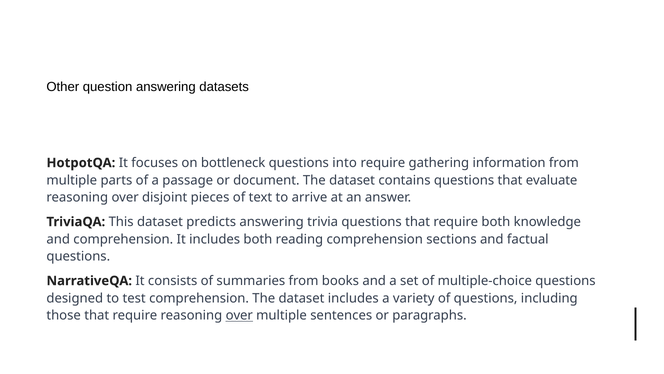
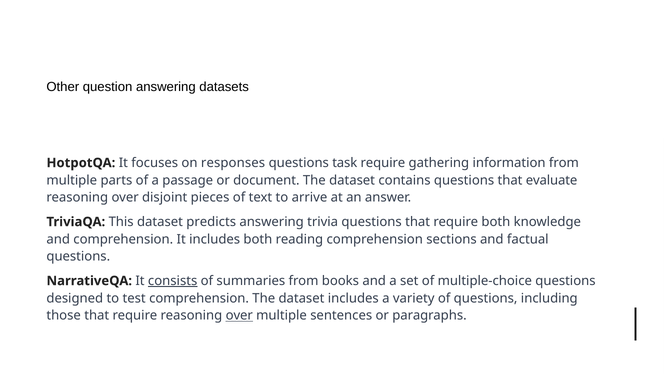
bottleneck: bottleneck -> responses (233, 163)
into: into -> task (345, 163)
consists underline: none -> present (173, 280)
